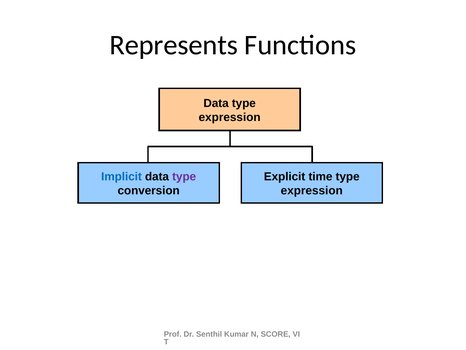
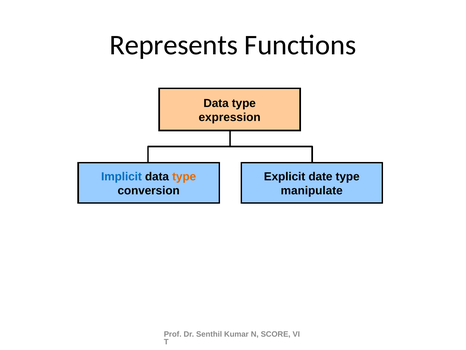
type colour: purple -> orange (184, 176)
time: time -> date (320, 176)
expression: expression -> manipulate (312, 190)
